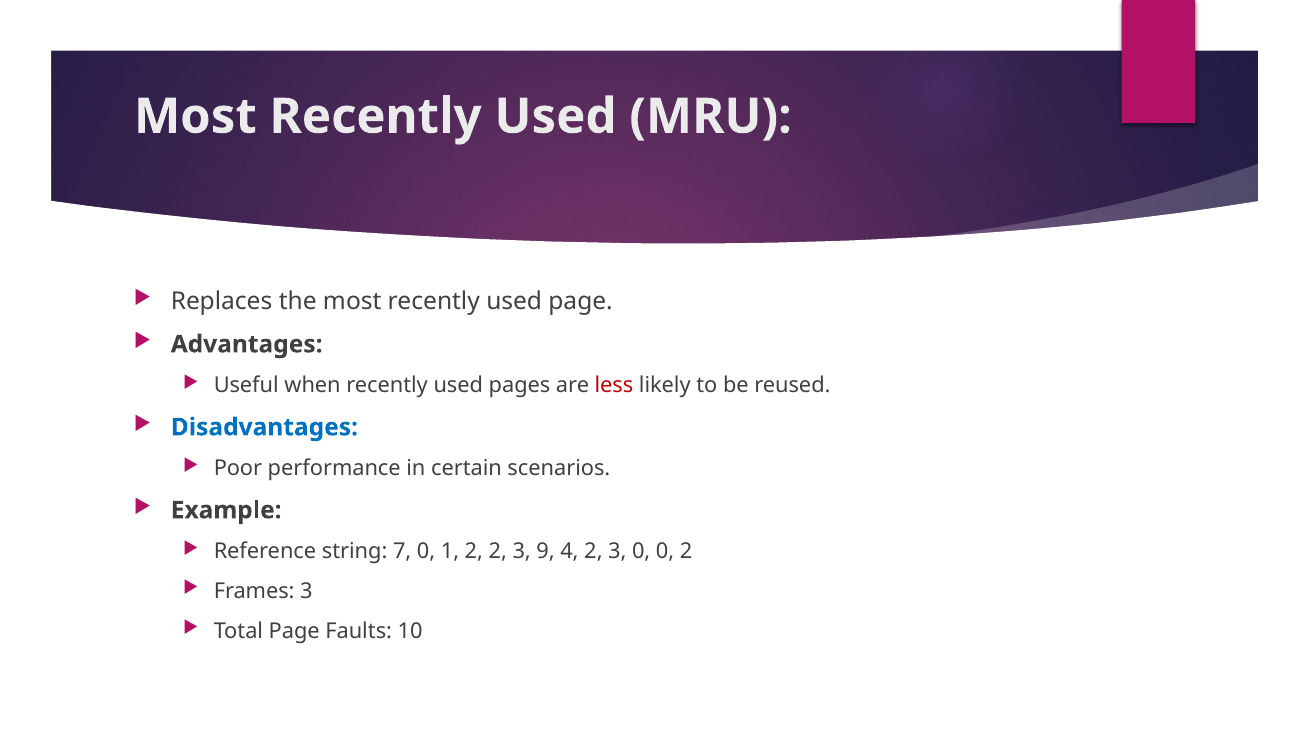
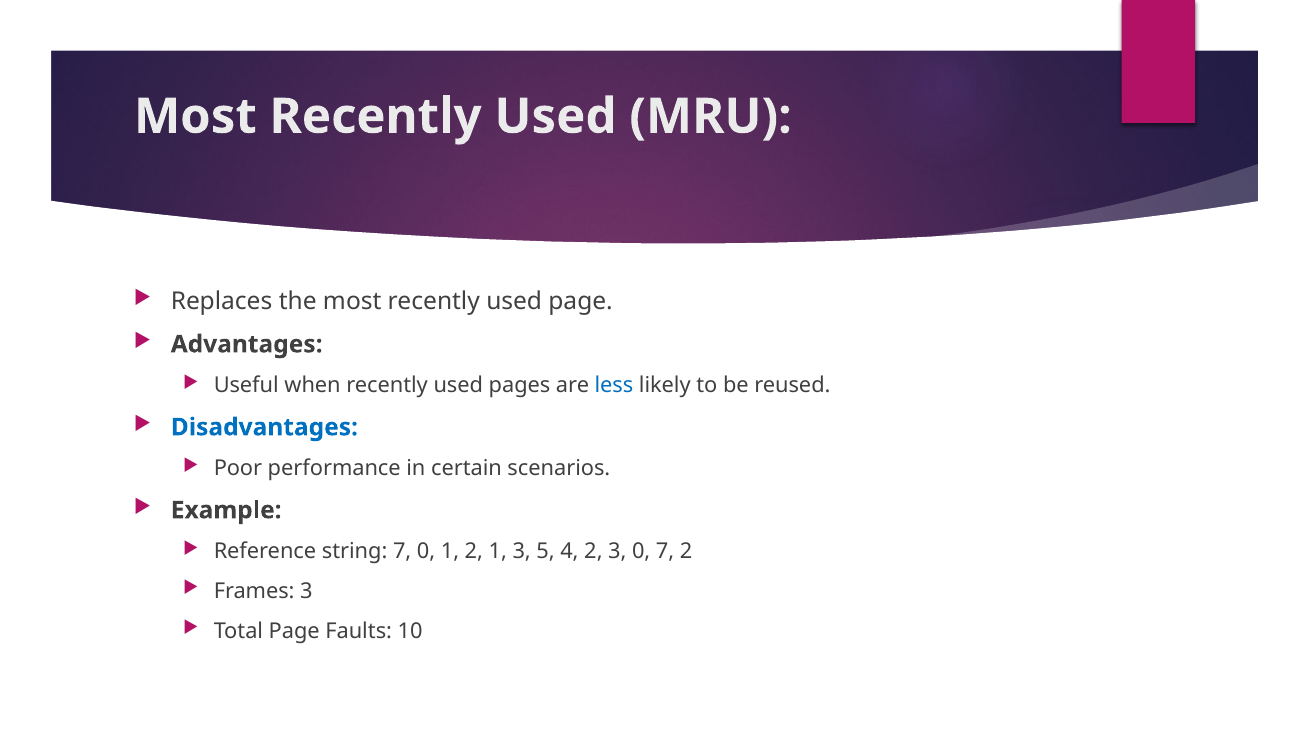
less colour: red -> blue (614, 385)
2 2: 2 -> 1 (498, 551)
9: 9 -> 5 (546, 551)
0 0: 0 -> 7 (665, 551)
